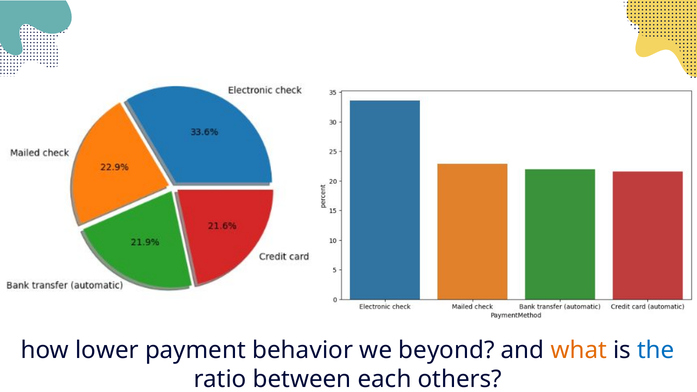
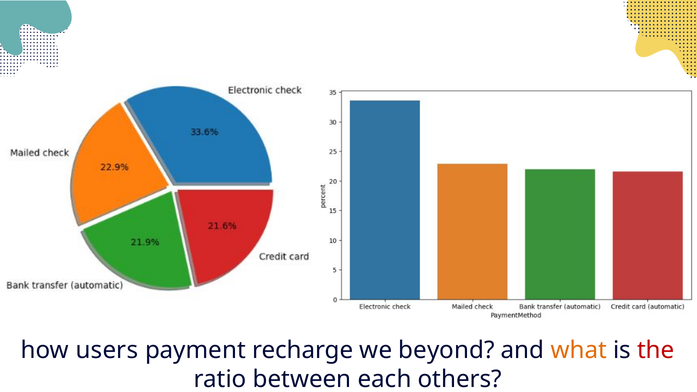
lower: lower -> users (107, 350)
behavior: behavior -> recharge (303, 350)
the colour: blue -> red (656, 350)
